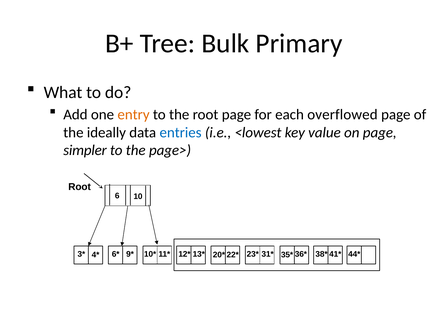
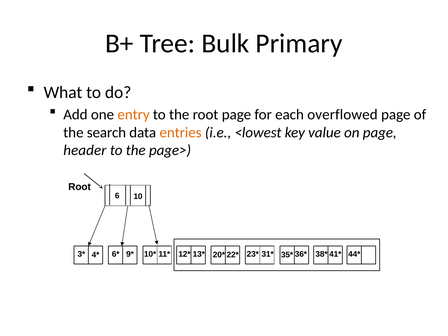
ideally: ideally -> search (106, 132)
entries colour: blue -> orange (181, 132)
simpler: simpler -> header (85, 150)
